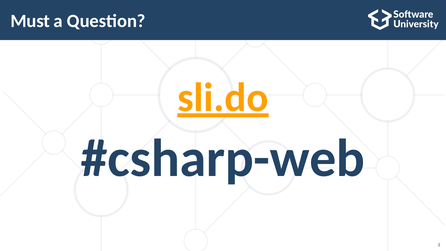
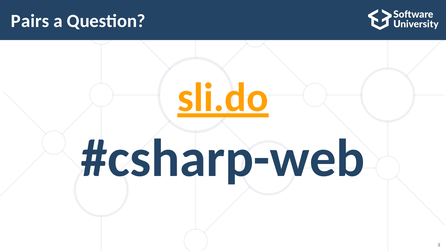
Must: Must -> Pairs (30, 21)
